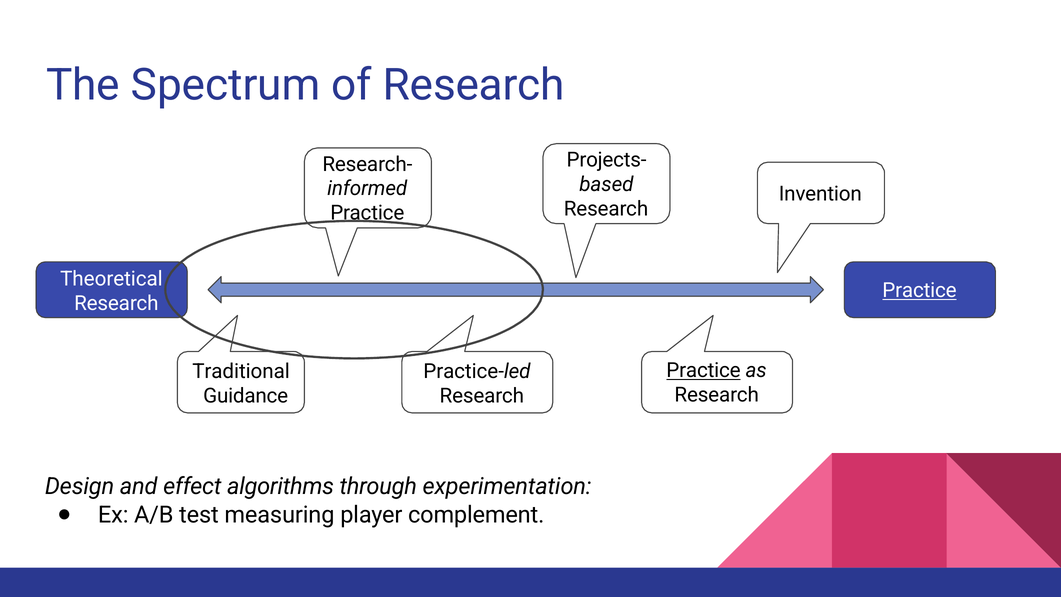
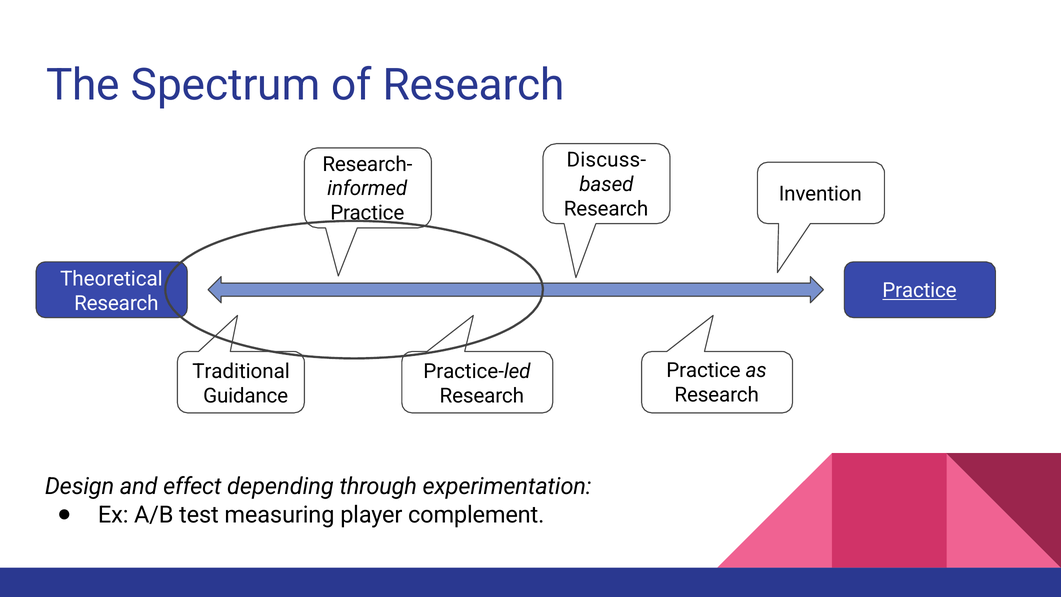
Projects-: Projects- -> Discuss- (606, 160)
Practice underline: present -> none (703, 371)
algorithms: algorithms -> depending (280, 486)
